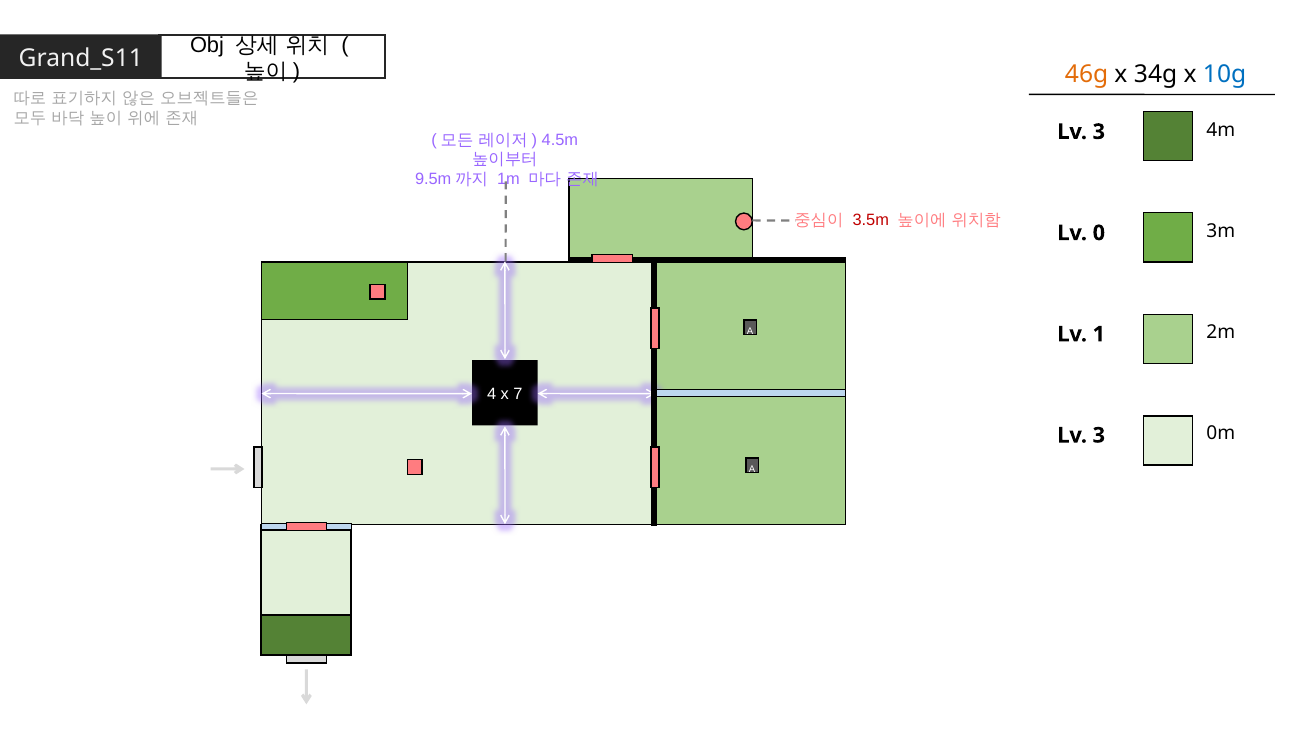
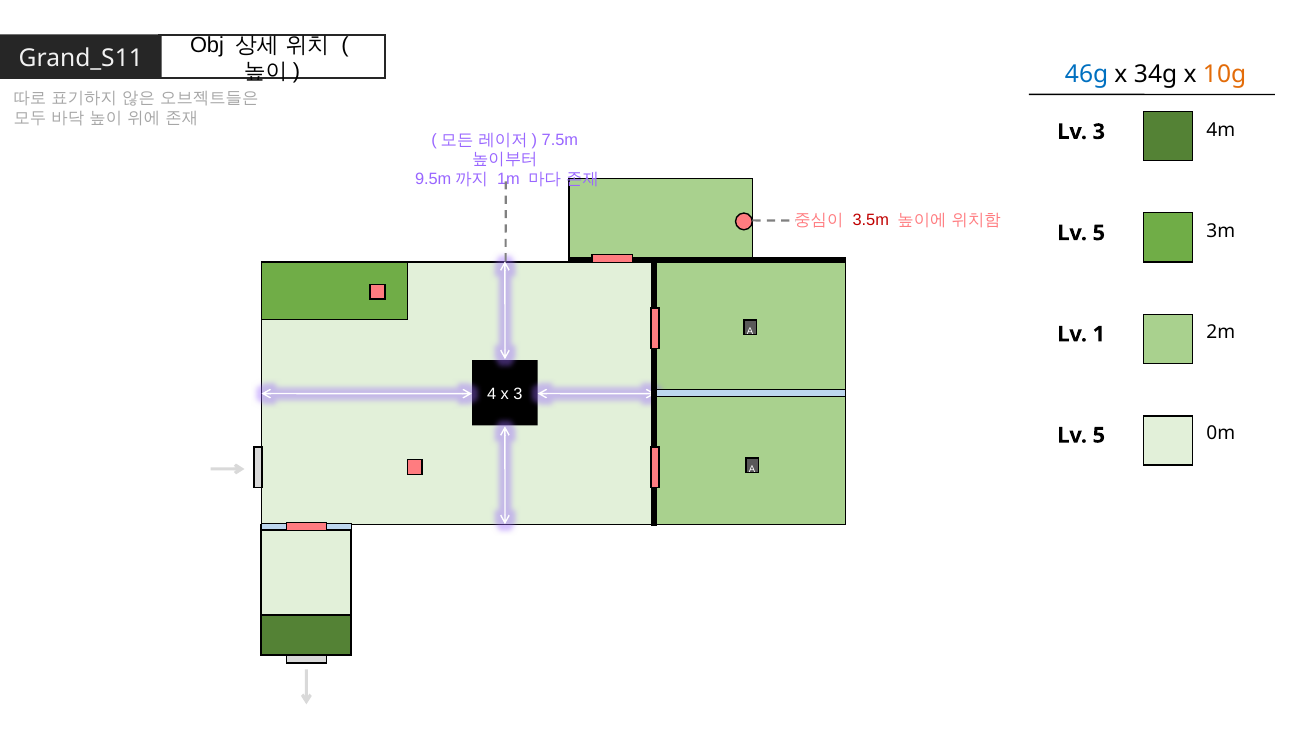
46g colour: orange -> blue (1087, 74)
10g colour: blue -> orange (1225, 74)
4.5m: 4.5m -> 7.5m (560, 140)
0: 0 -> 5 (1099, 233)
x 7: 7 -> 3 (518, 394)
3: 3 -> 5 (1099, 435)
